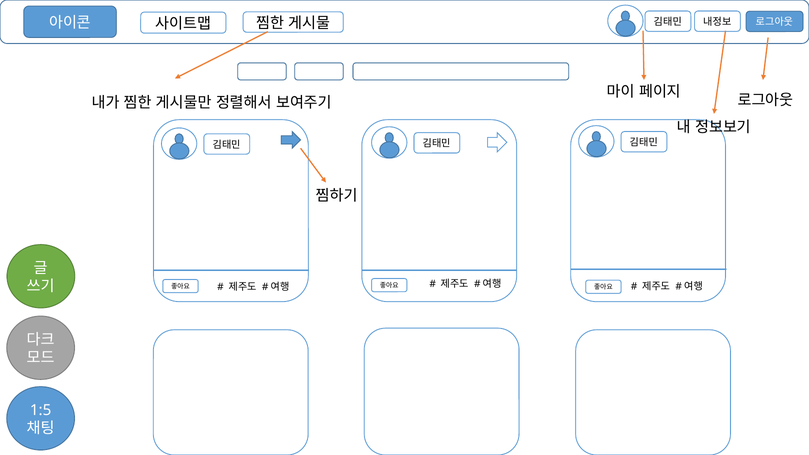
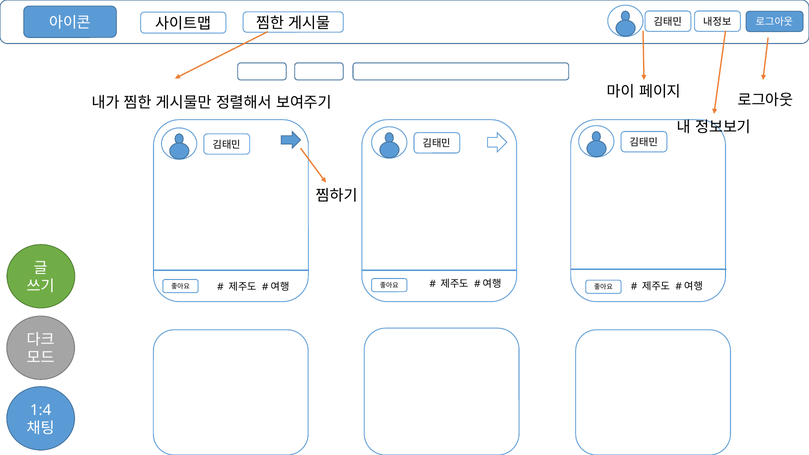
1:5: 1:5 -> 1:4 (41, 410)
